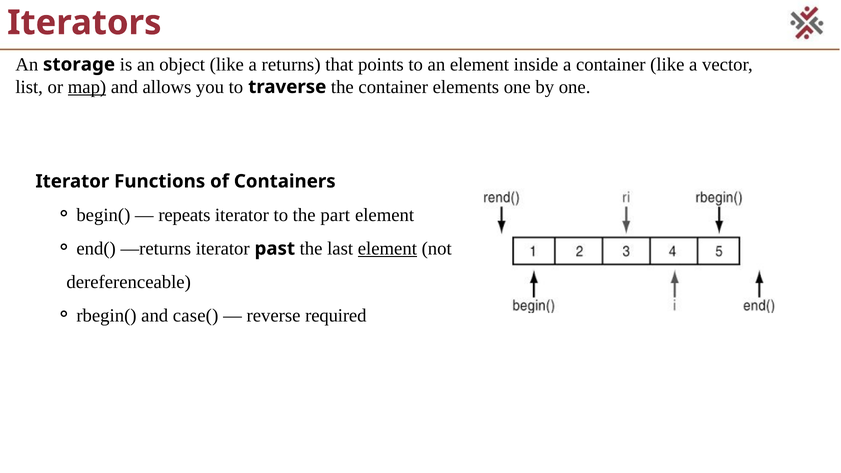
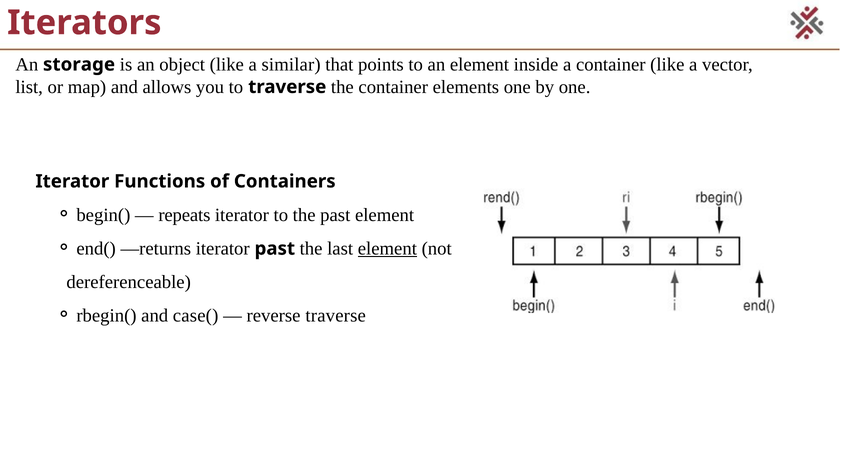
returns: returns -> similar (291, 64)
map underline: present -> none (87, 87)
the part: part -> past (335, 215)
reverse required: required -> traverse (336, 316)
